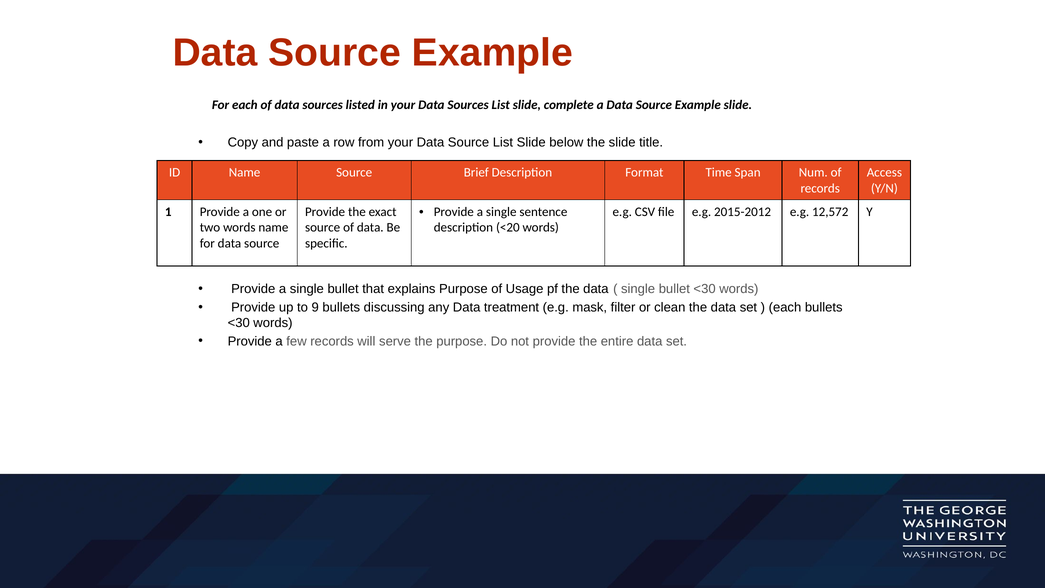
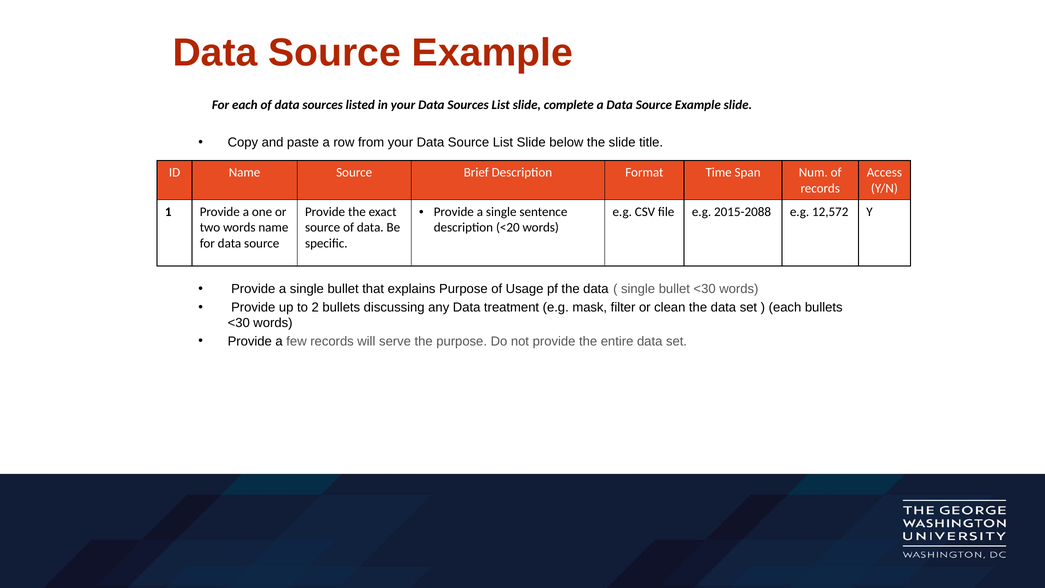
2015-2012: 2015-2012 -> 2015-2088 (743, 212)
9: 9 -> 2 (315, 307)
